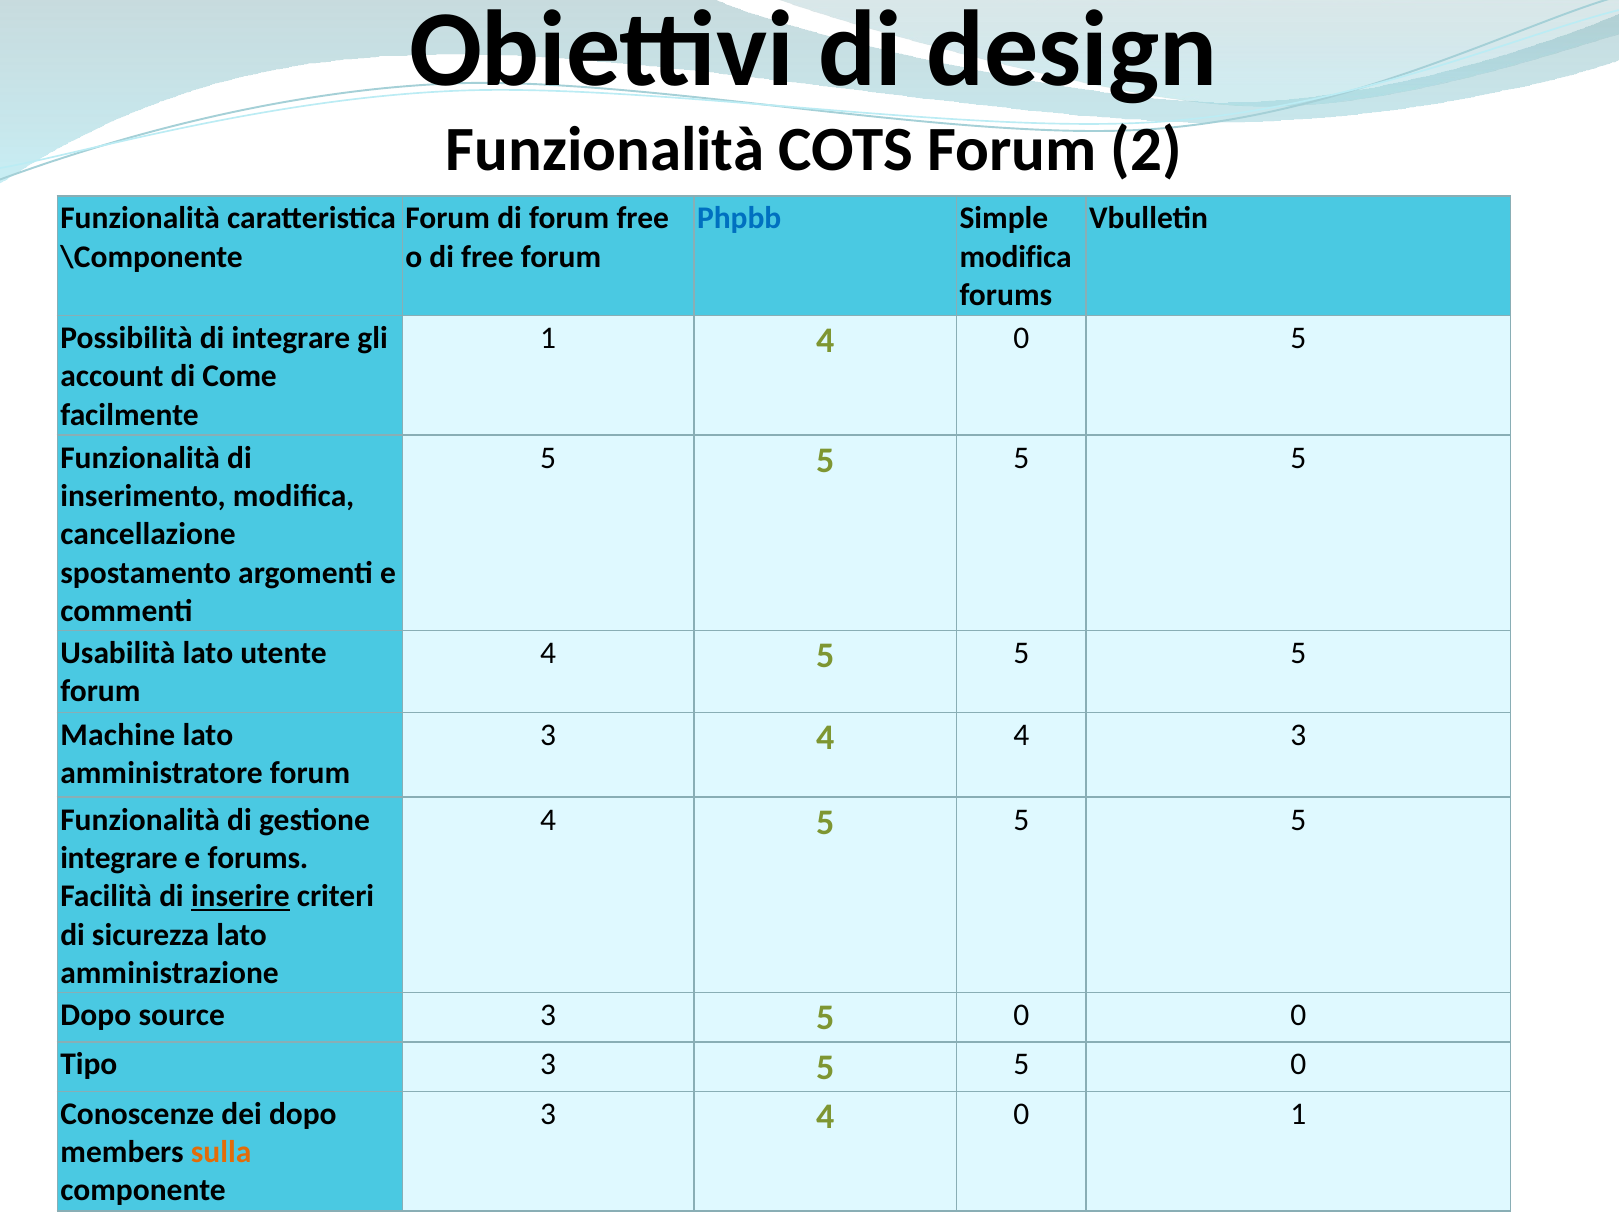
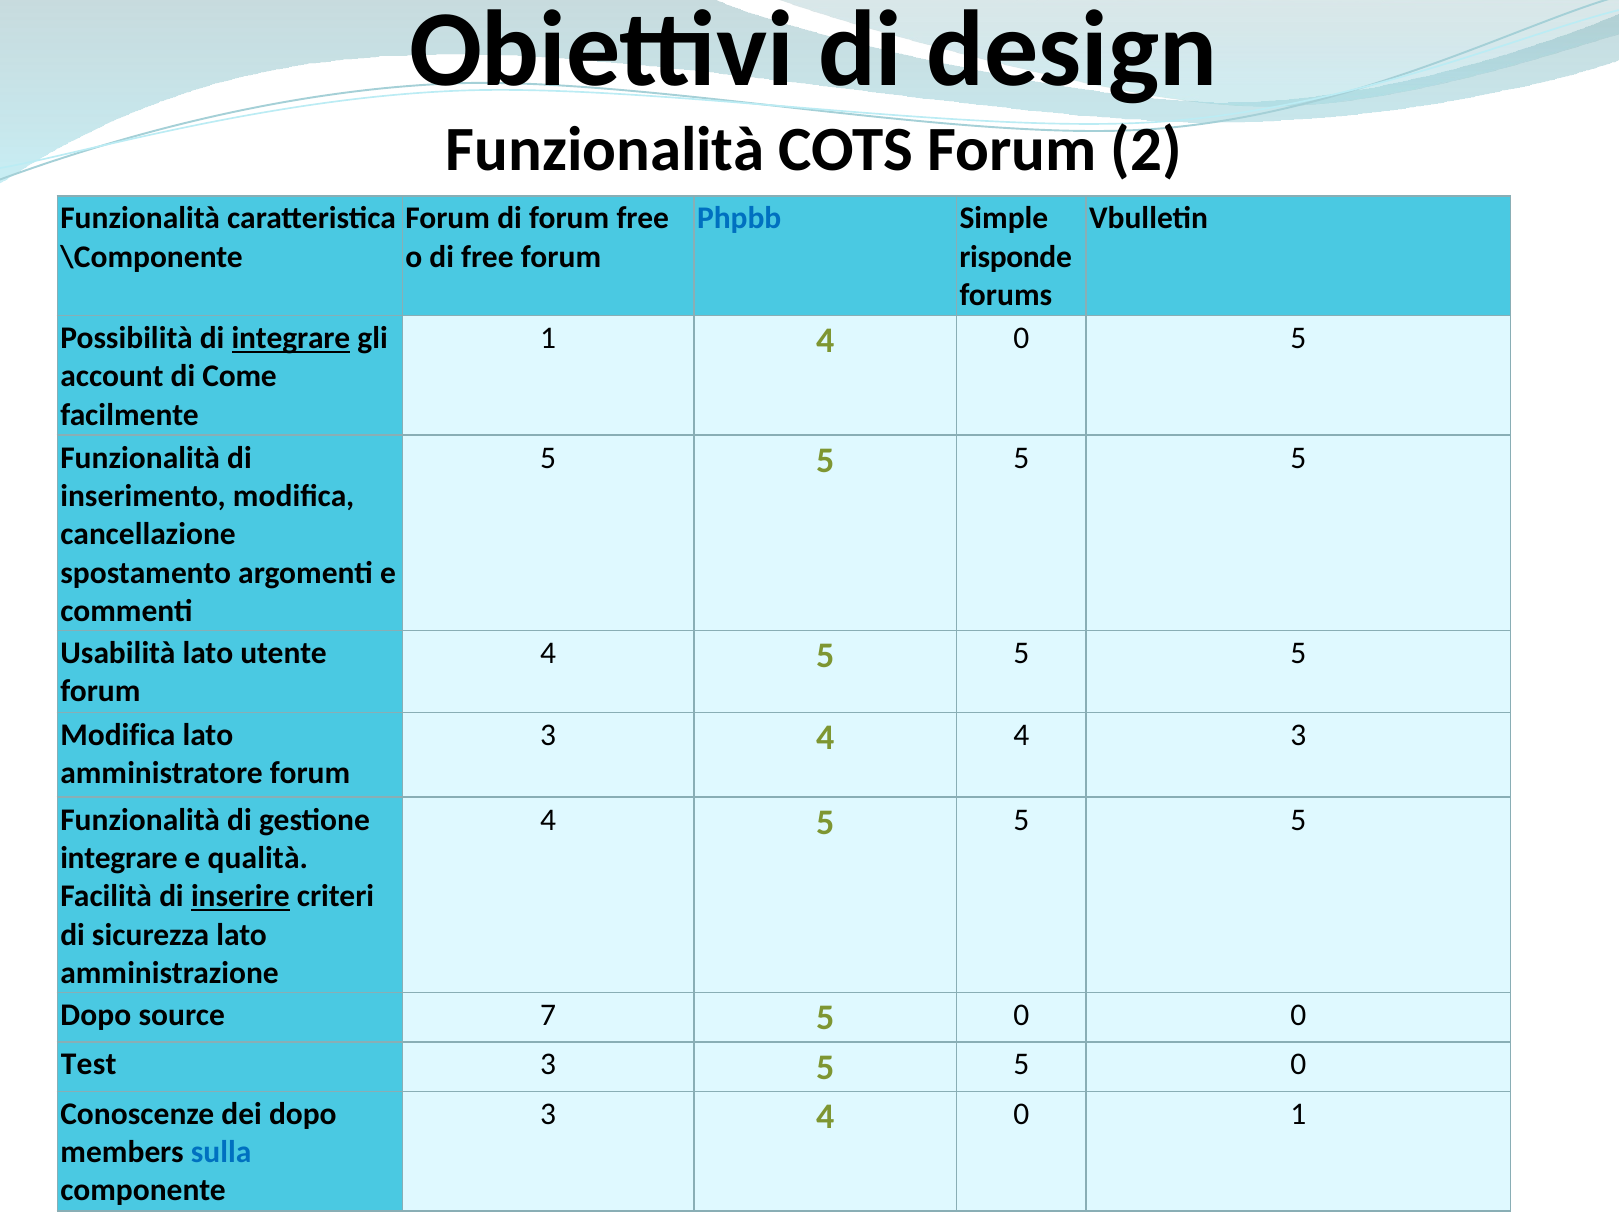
modifica: modifica -> risponde (1016, 257)
integrare underline: none -> present (291, 338)
Machine: Machine -> Modifica (118, 735)
e forums: forums -> qualità (258, 858)
source 3: 3 -> 7 (548, 1015)
Tipo: Tipo -> Test (89, 1065)
sulla colour: orange -> blue (221, 1152)
